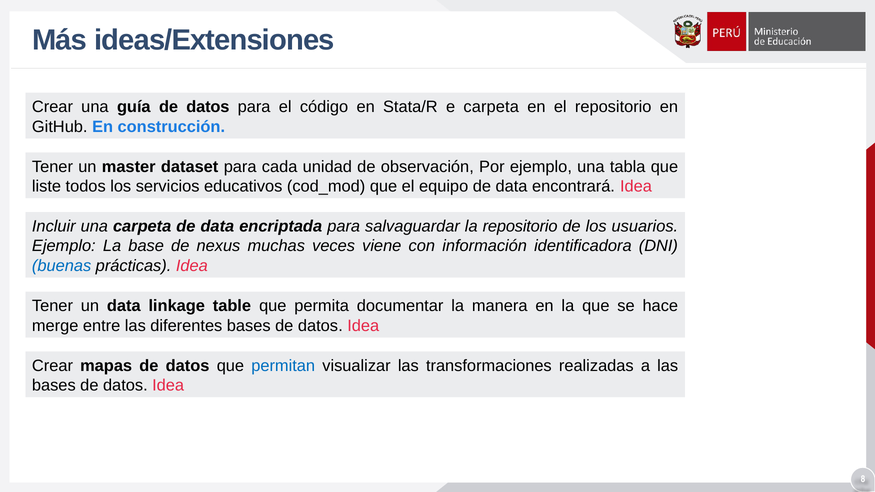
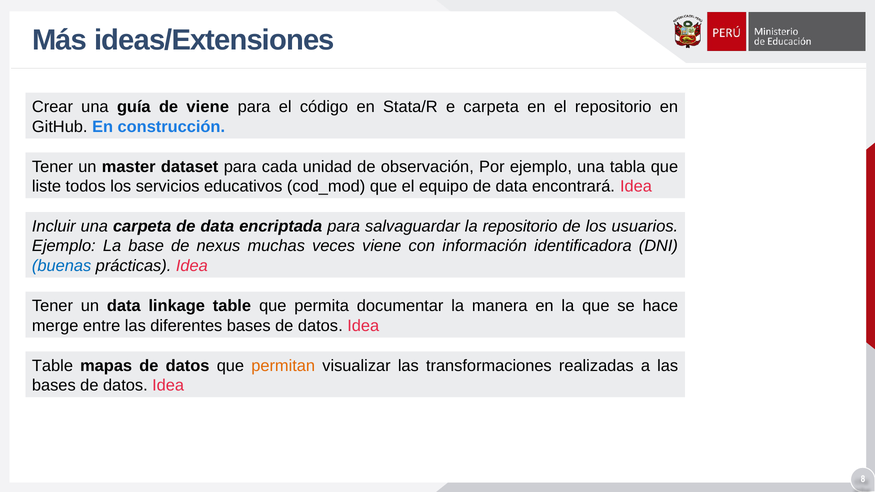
guía de datos: datos -> viene (208, 107)
Crear: Crear -> Table (52, 366)
permitan colour: blue -> orange (283, 366)
